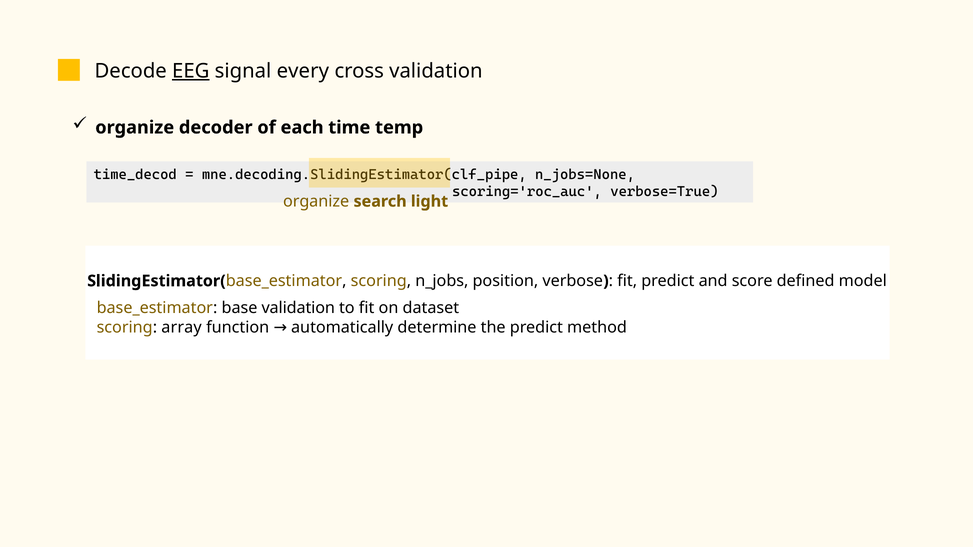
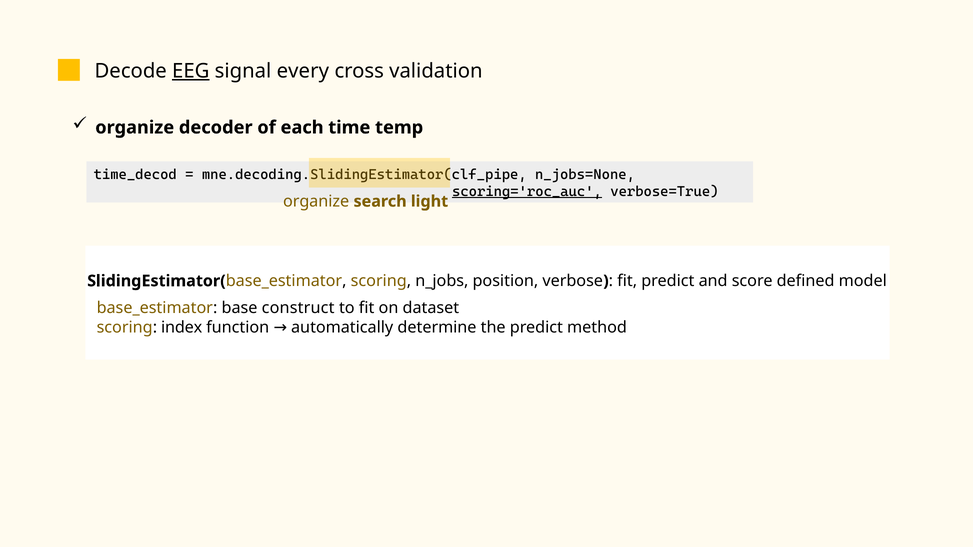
scoring='roc_auc underline: none -> present (527, 192)
base validation: validation -> construct (298, 308)
array: array -> index (182, 328)
